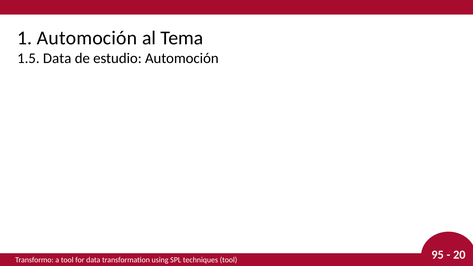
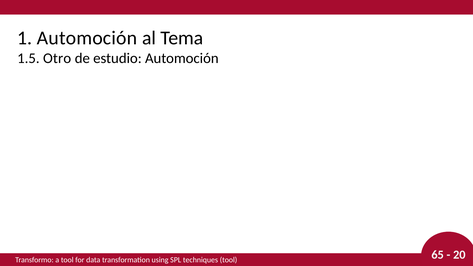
1.5 Data: Data -> Otro (57, 58)
95: 95 -> 65 (438, 255)
